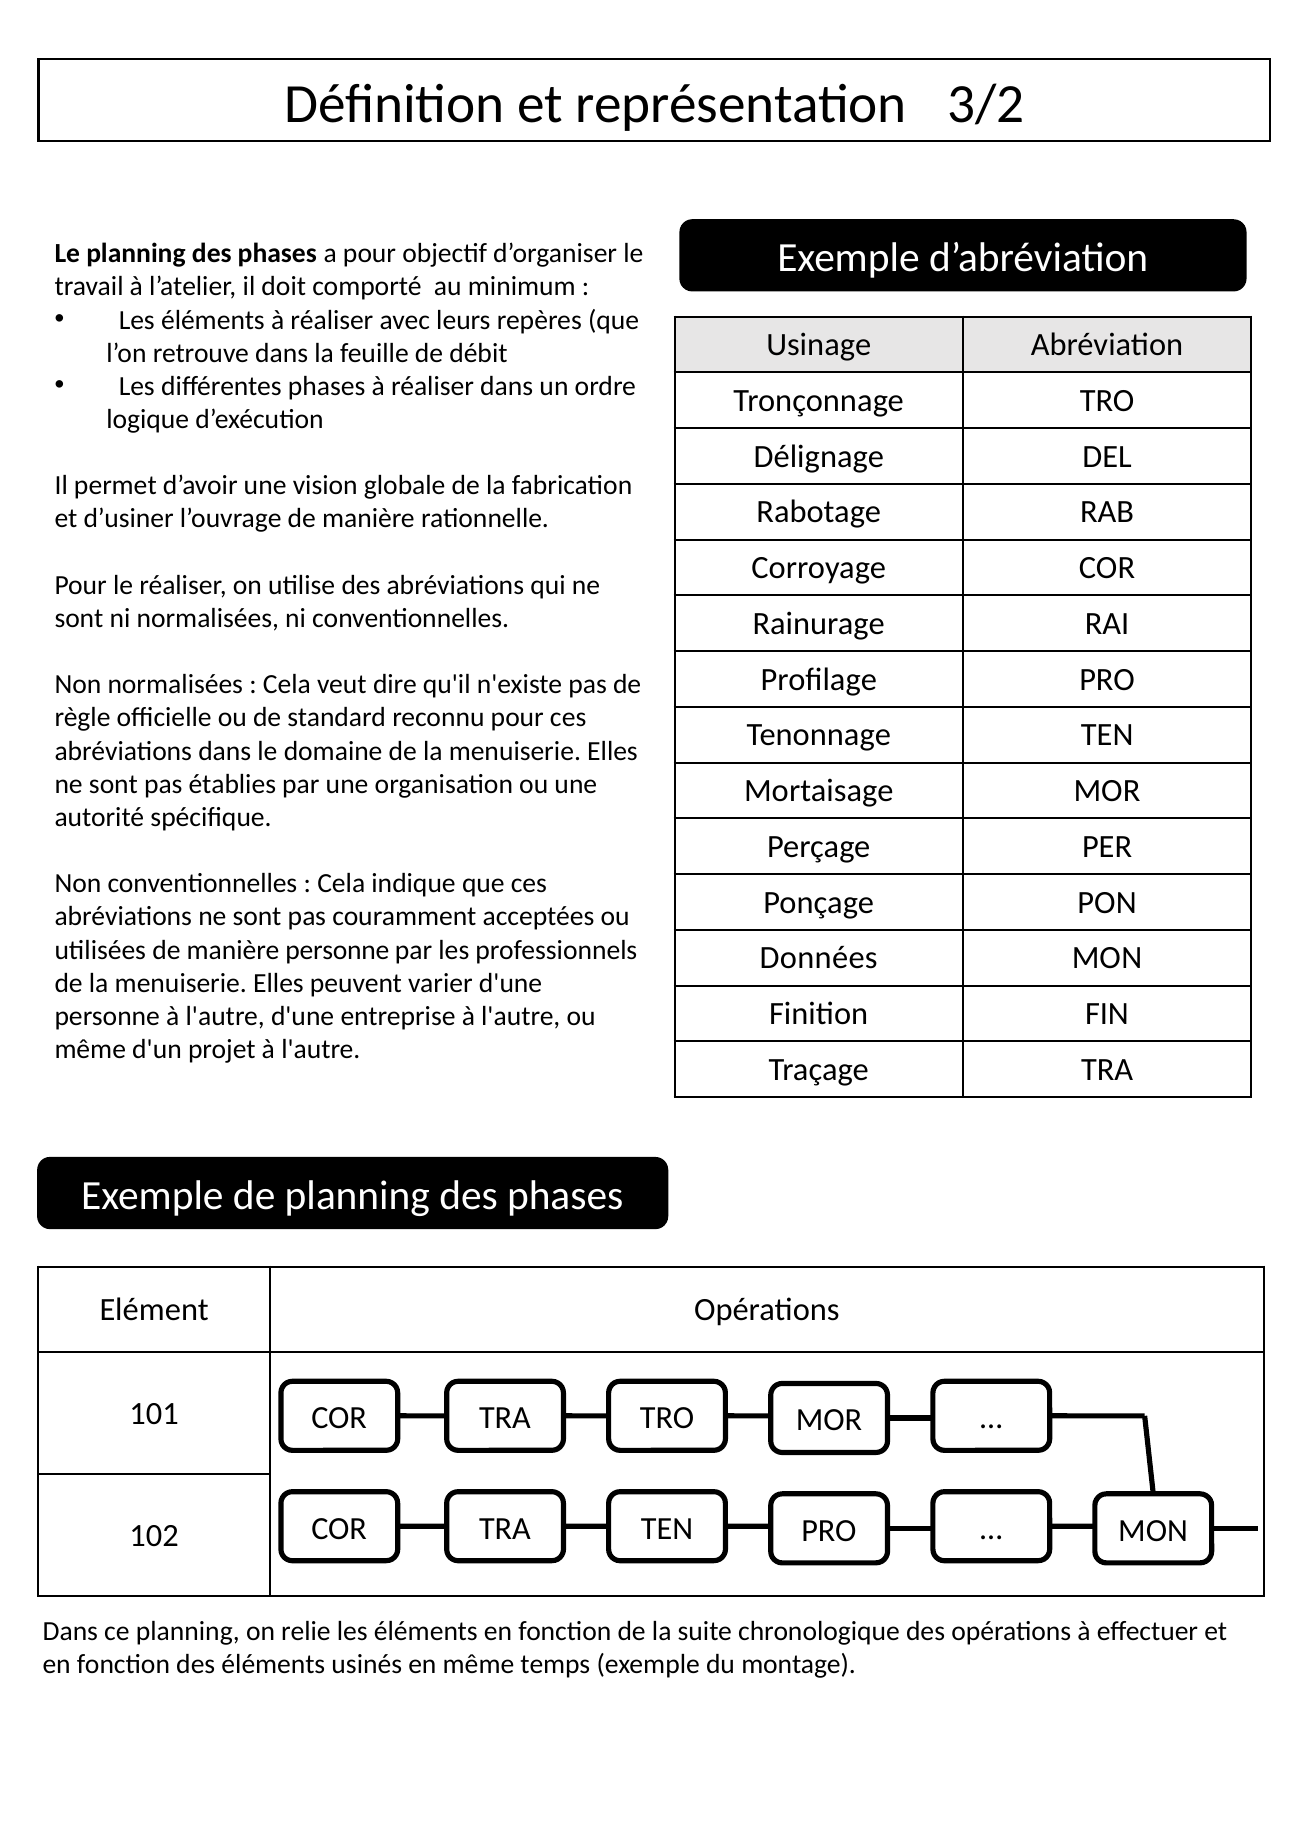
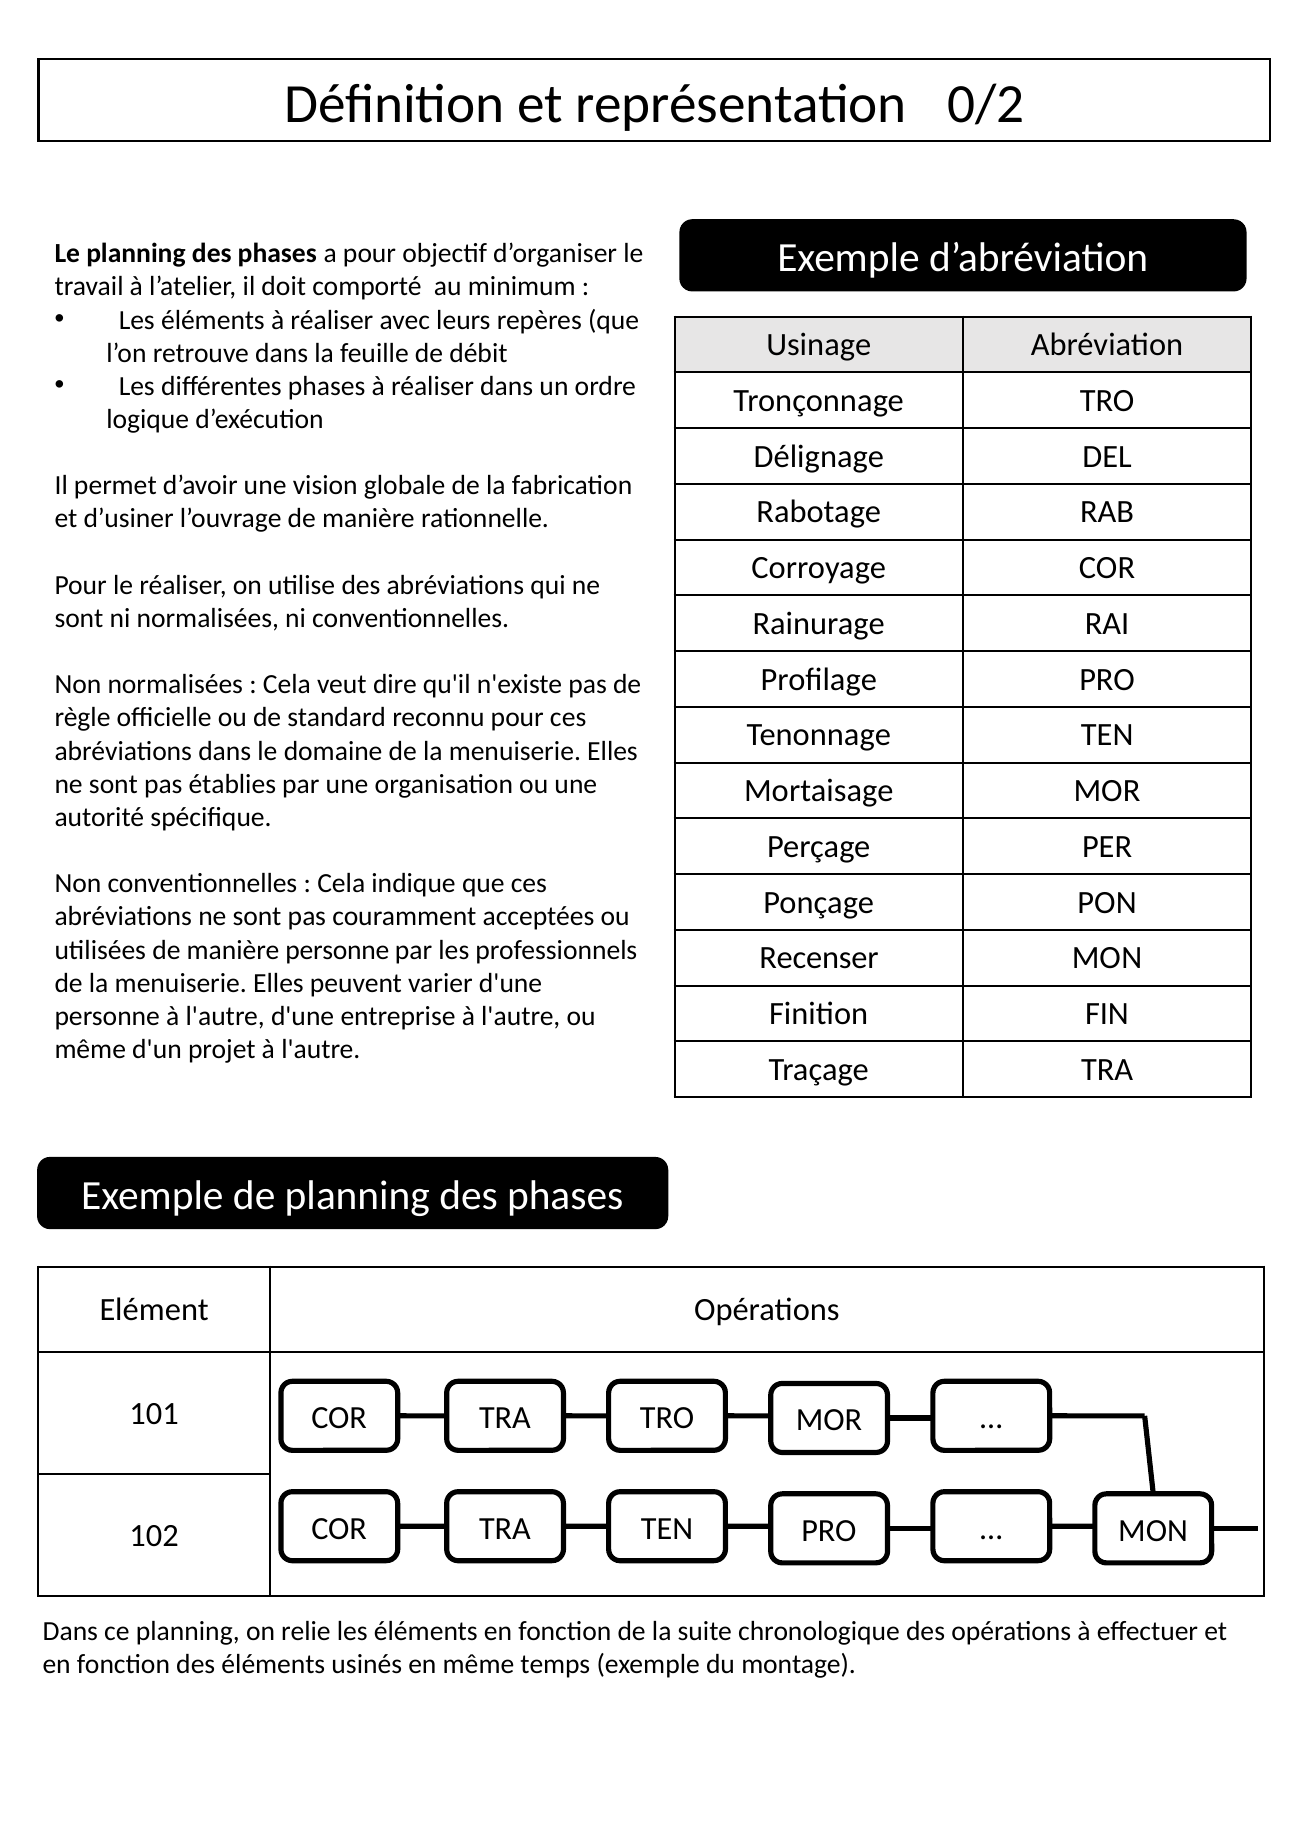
3/2: 3/2 -> 0/2 (986, 104)
Données: Données -> Recenser (819, 958)
